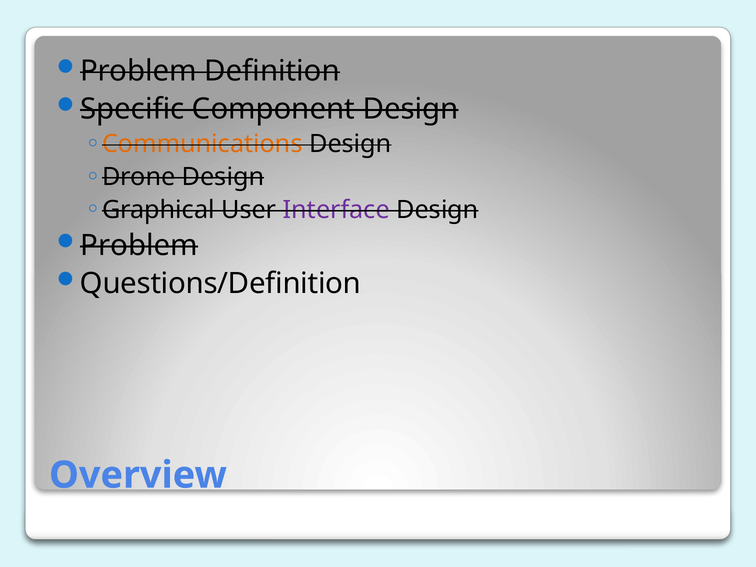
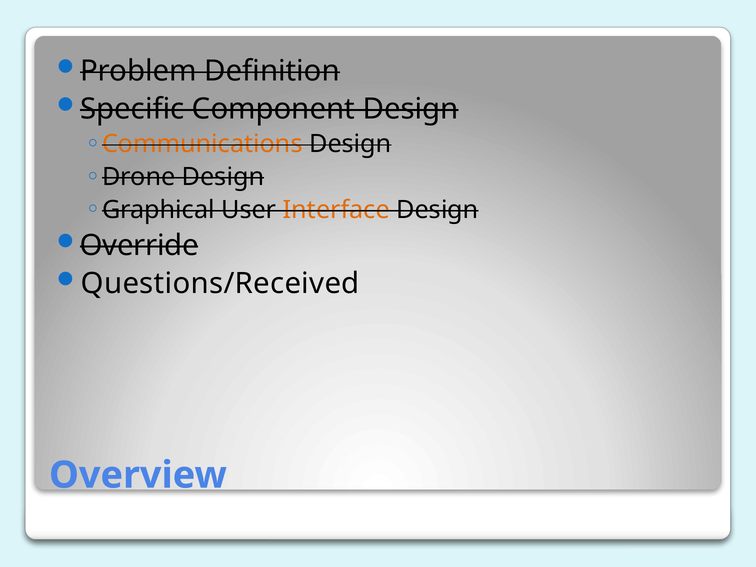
Interface colour: purple -> orange (336, 210)
Problem: Problem -> Override (139, 246)
Questions/Definition: Questions/Definition -> Questions/Received (220, 283)
